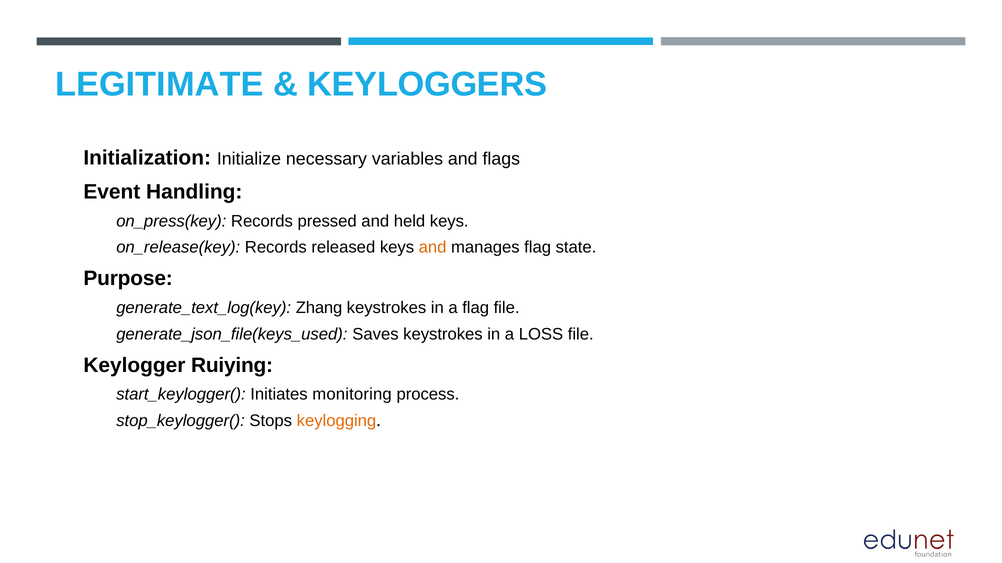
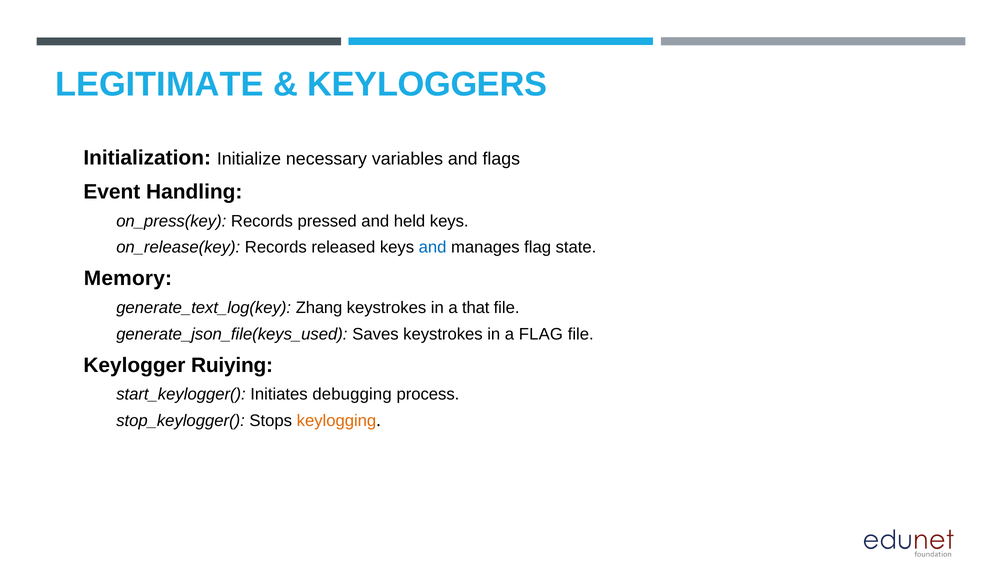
and colour: orange -> blue (433, 248)
Purpose: Purpose -> Memory (128, 279)
a flag: flag -> that (476, 308)
a LOSS: LOSS -> FLAG (541, 334)
monitoring: monitoring -> debugging (352, 395)
